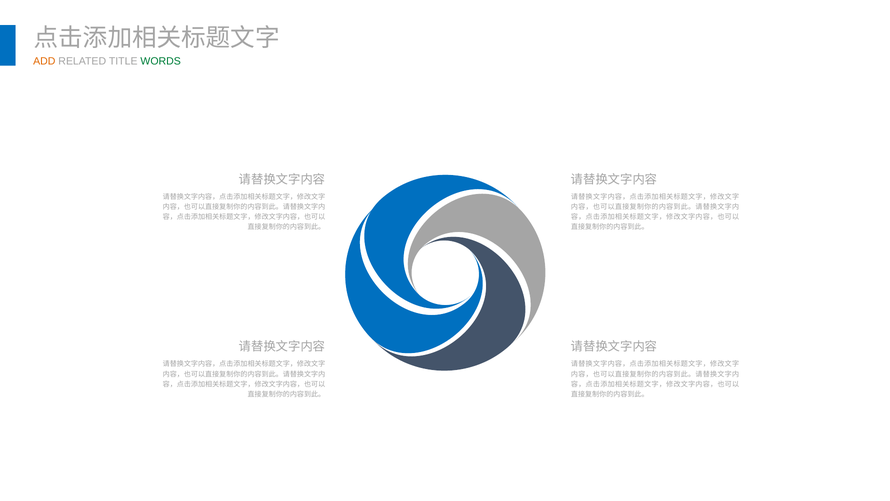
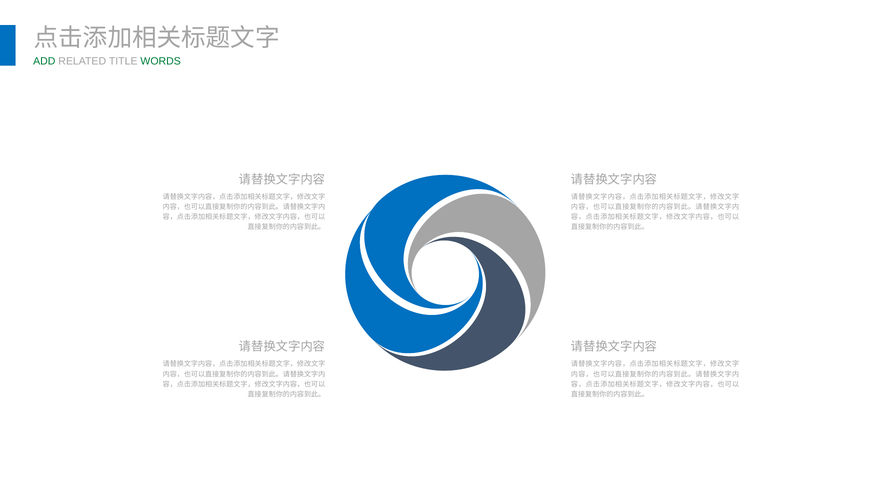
ADD colour: orange -> green (44, 61)
